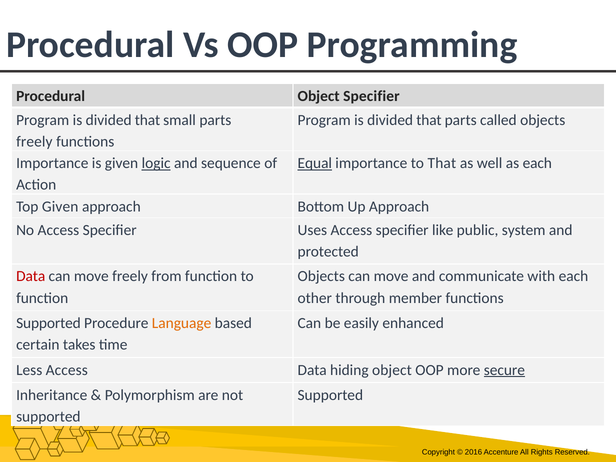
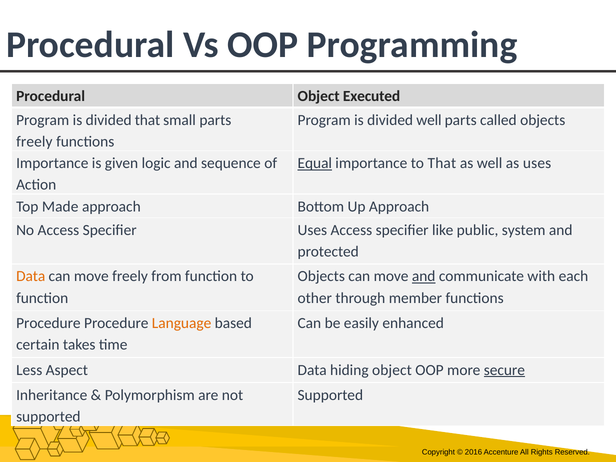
Object Specifier: Specifier -> Executed (372, 96)
that: that -> well (429, 120)
logic underline: present -> none (156, 163)
as each: each -> uses (537, 163)
Top Given: Given -> Made (60, 206)
Data colour: red -> orange (31, 276)
and underline: none -> present (424, 276)
Supported: Supported -> Procedure (48, 323)
Less Access: Access -> Aspect (67, 370)
